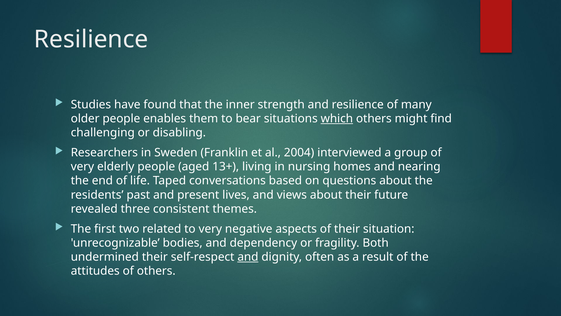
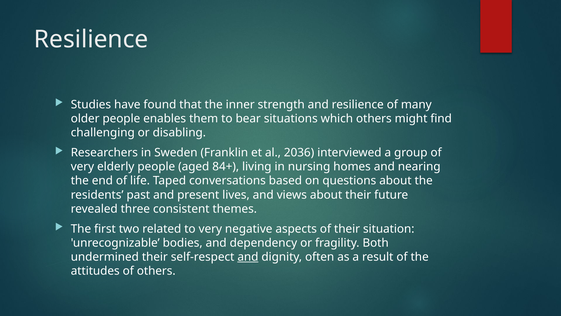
which underline: present -> none (337, 118)
2004: 2004 -> 2036 (299, 152)
13+: 13+ -> 84+ (226, 166)
